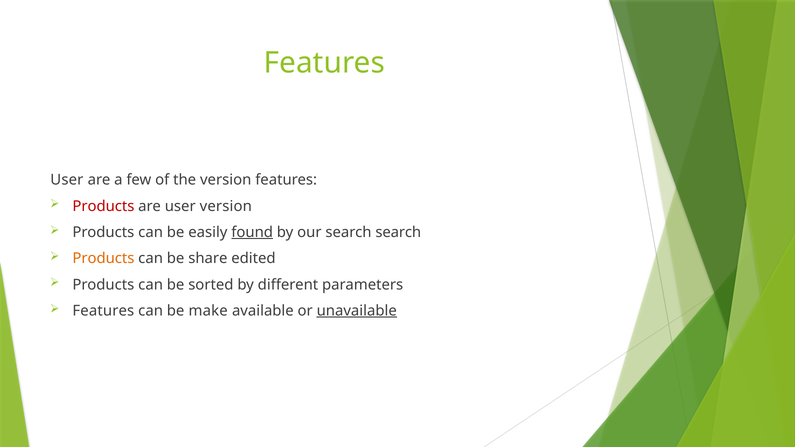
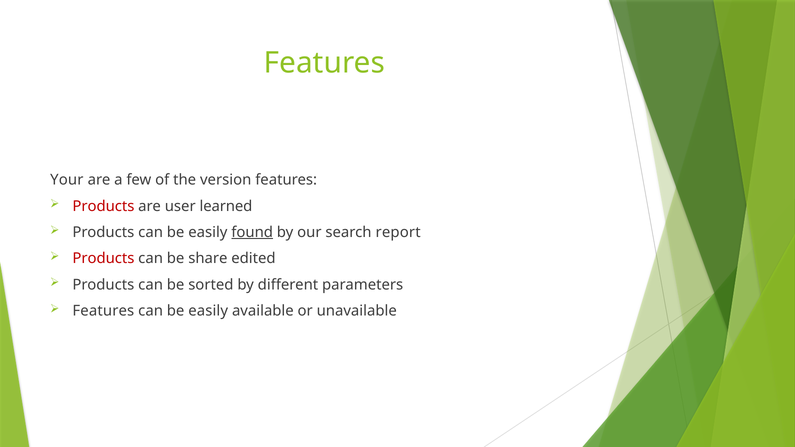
User: User -> Your (67, 180)
user version: version -> learned (226, 206)
search search: search -> report (398, 232)
Products colour: orange -> red (103, 259)
make: make -> easily (208, 311)
unavailable underline: present -> none (357, 311)
